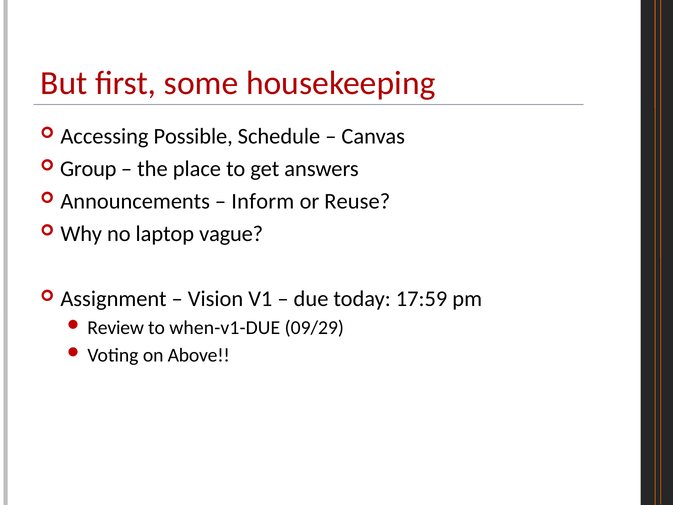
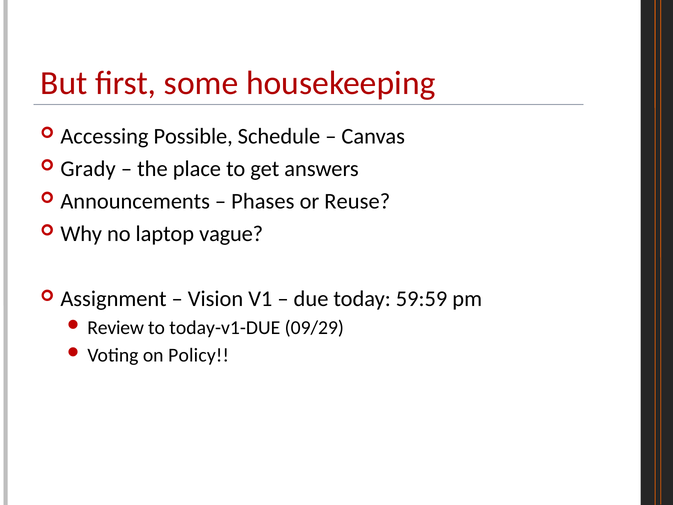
Group: Group -> Grady (88, 169)
Inform: Inform -> Phases (263, 201)
17:59: 17:59 -> 59:59 (422, 299)
when-v1-DUE: when-v1-DUE -> today-v1-DUE (225, 328)
Above: Above -> Policy (199, 355)
